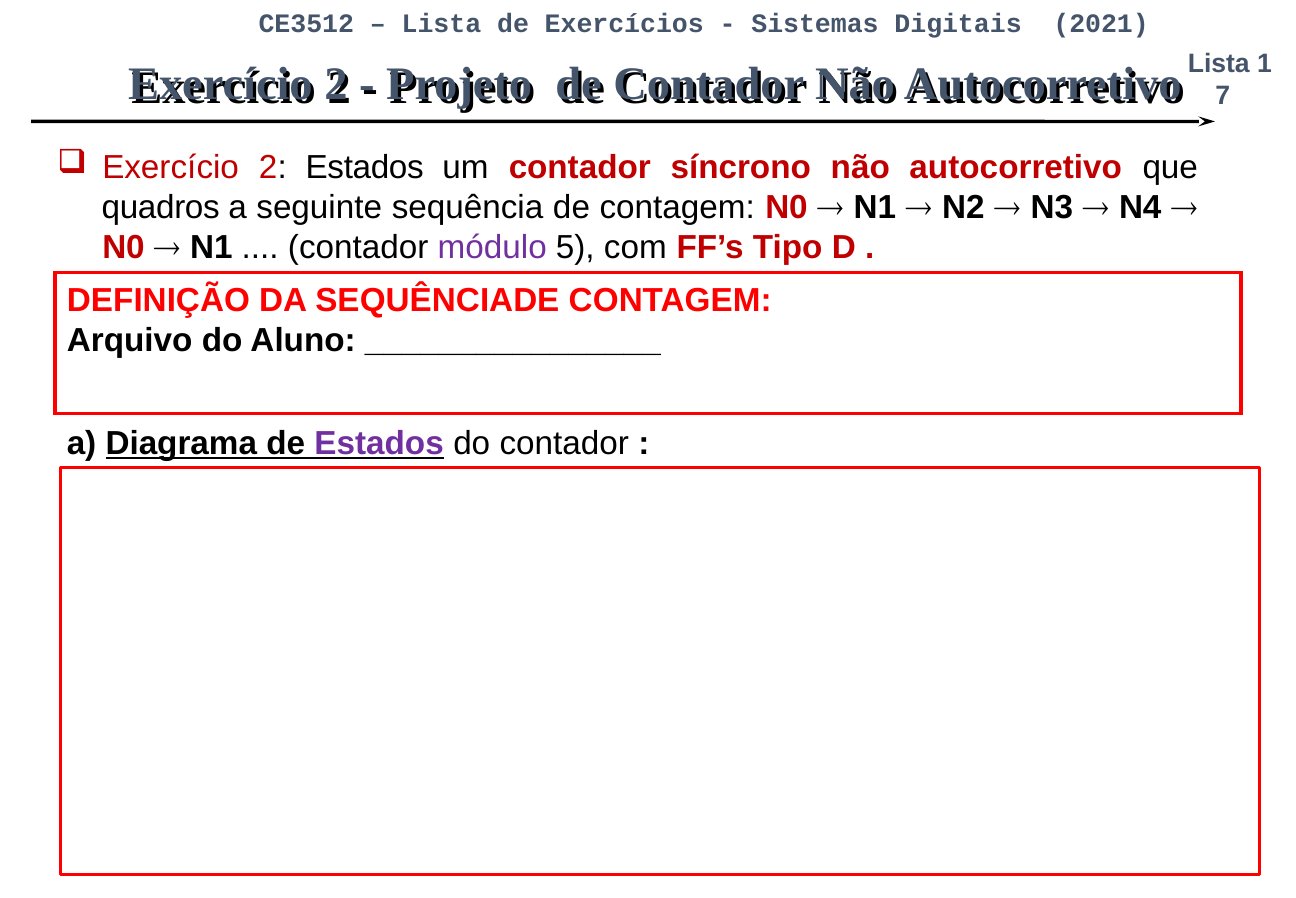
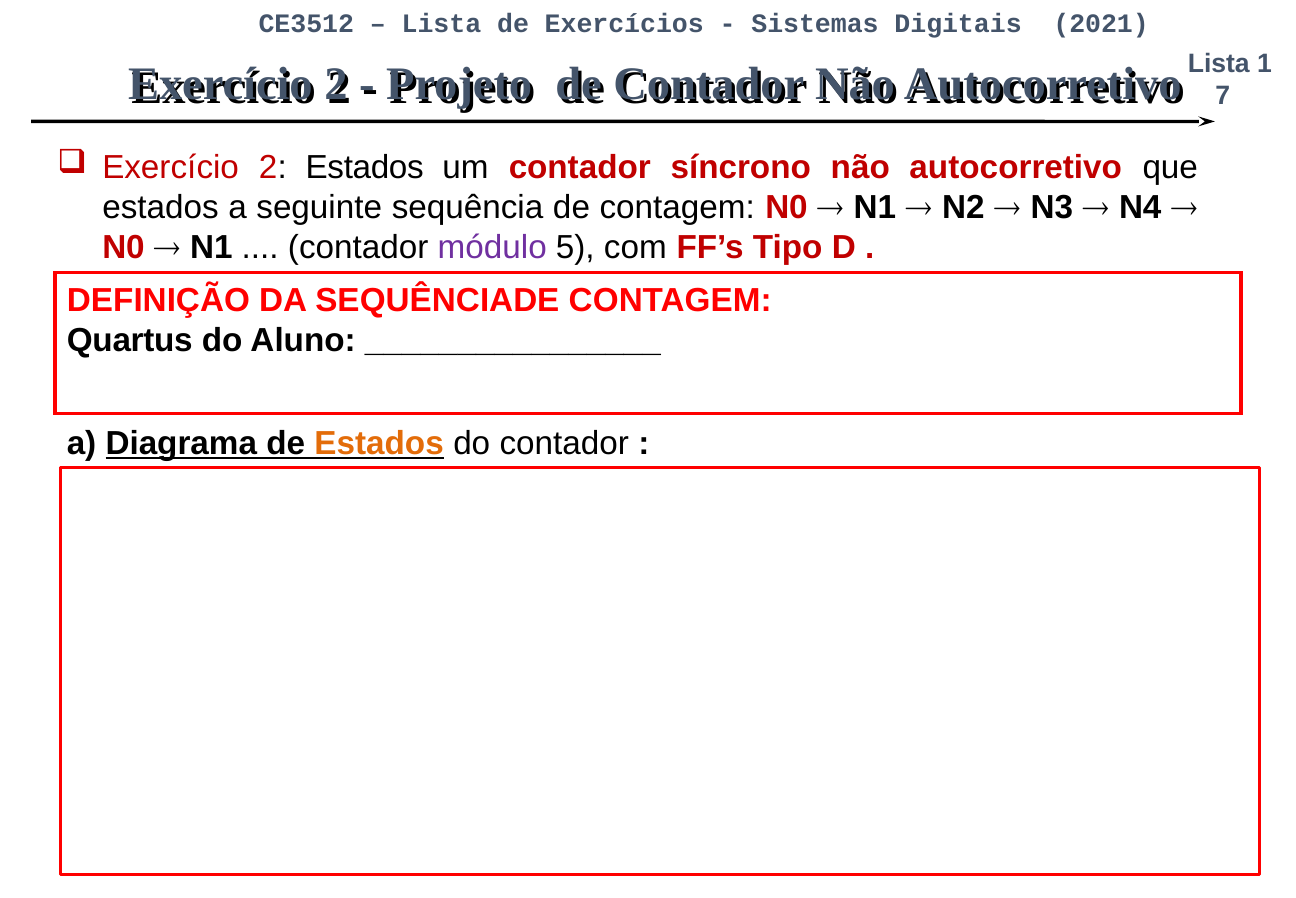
quadros: quadros -> estados (161, 207)
Arquivo: Arquivo -> Quartus (130, 340)
Estados colour: purple -> orange (379, 443)
